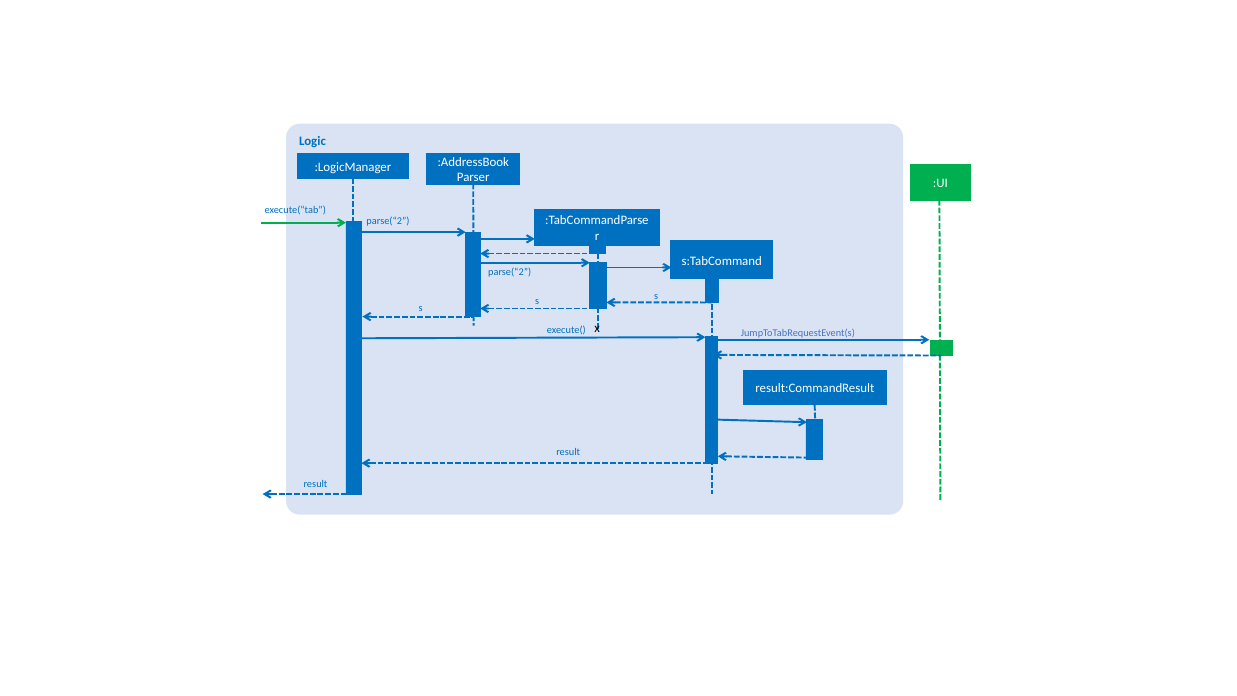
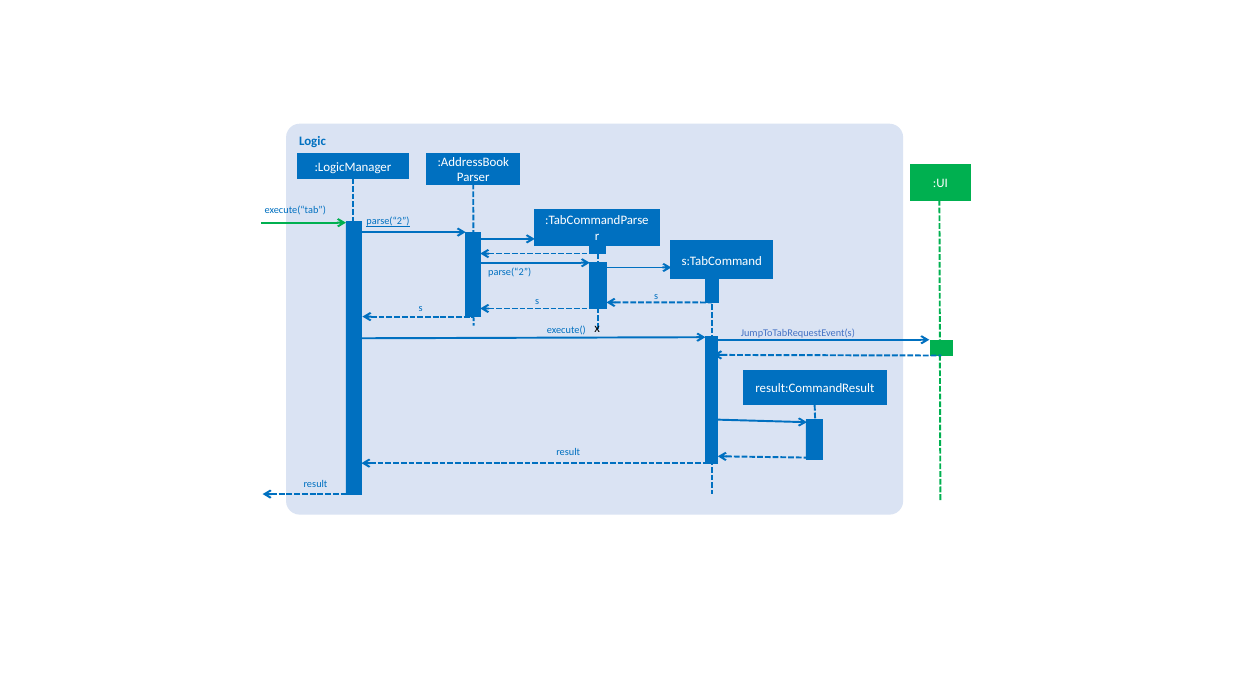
parse(“2 underline: none -> present (388, 221)
